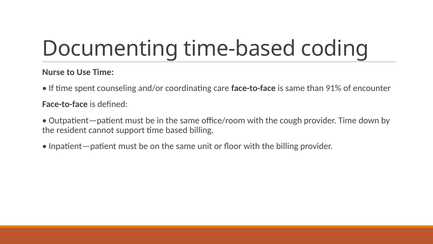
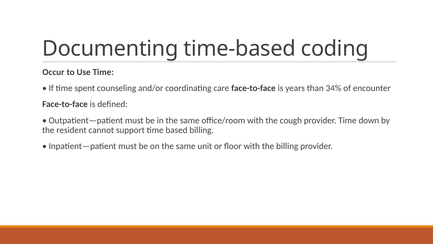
Nurse: Nurse -> Occur (53, 72)
is same: same -> years (295, 88)
91%: 91% -> 34% (334, 88)
